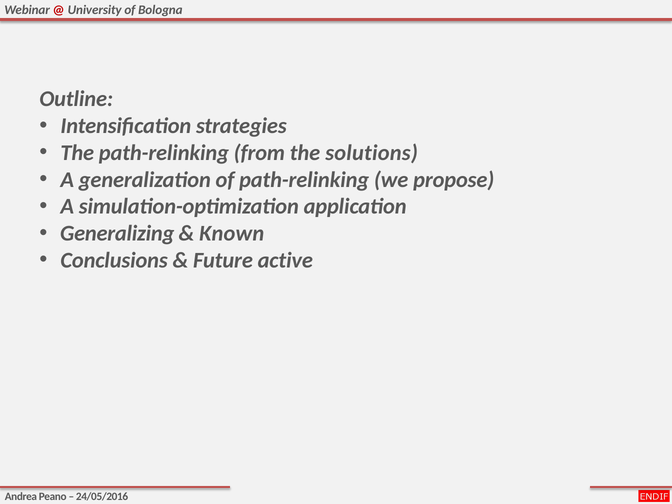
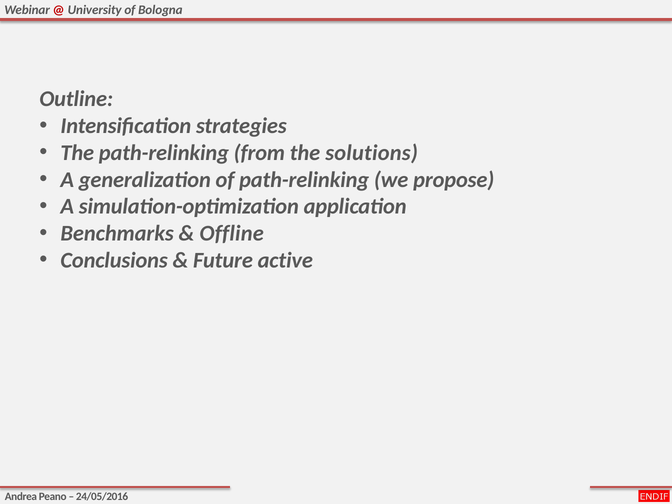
Generalizing: Generalizing -> Benchmarks (117, 233)
Known: Known -> Offline (232, 233)
